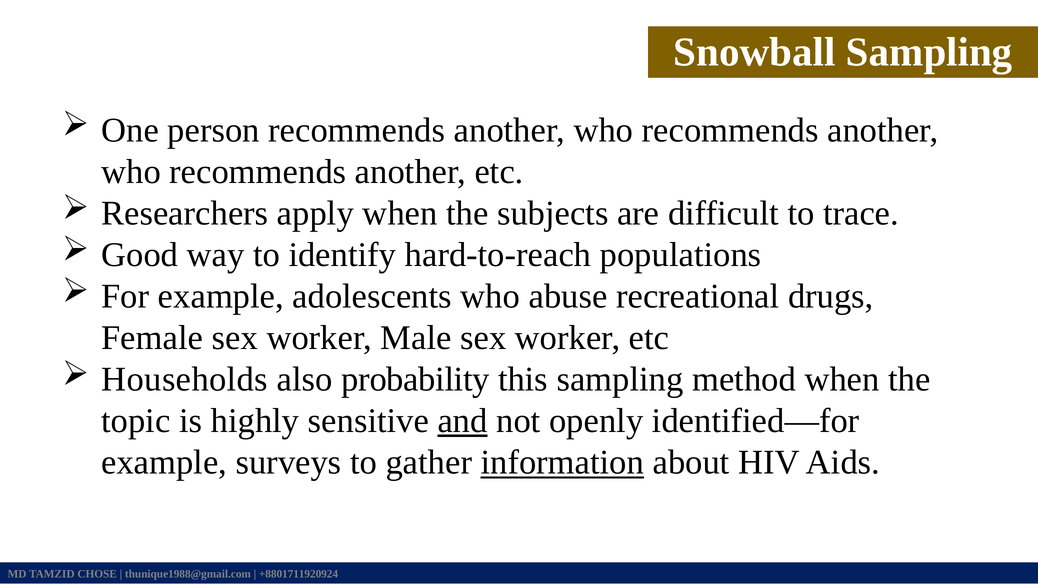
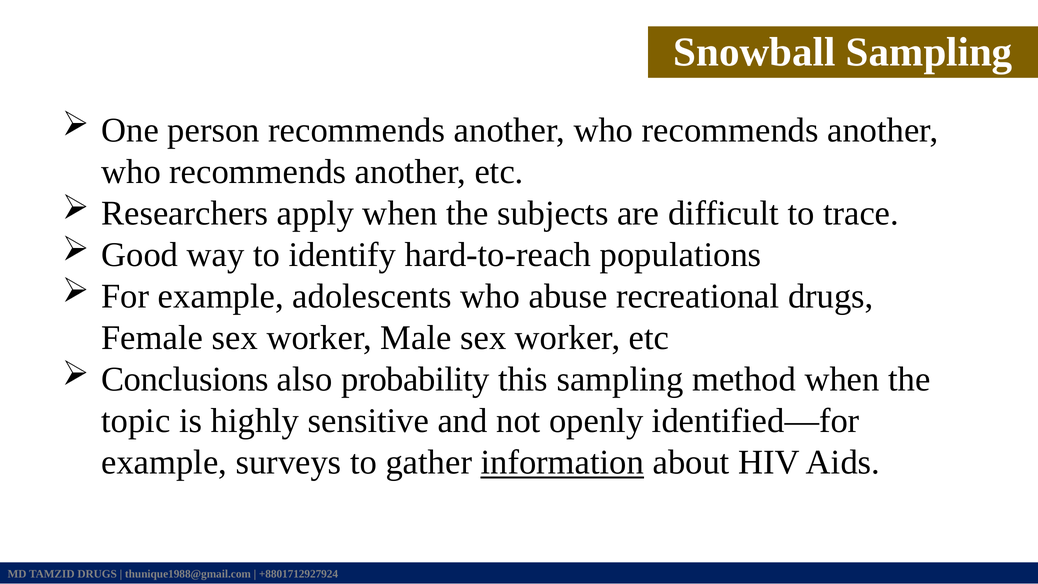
Households: Households -> Conclusions (185, 379)
and underline: present -> none (463, 421)
TAMZID CHOSE: CHOSE -> DRUGS (97, 574)
+8801711920924: +8801711920924 -> +8801712927924 (299, 574)
